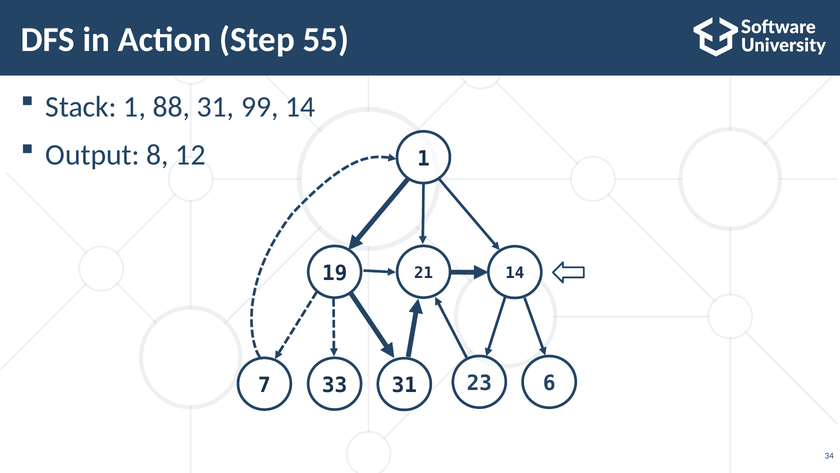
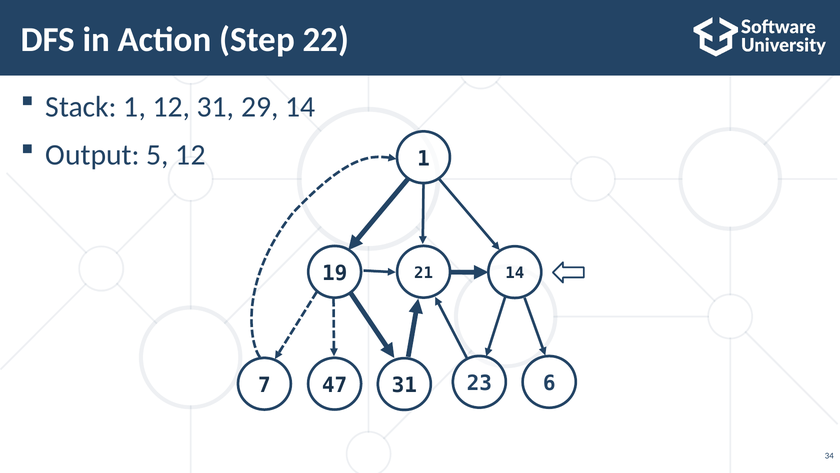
55: 55 -> 22 (326, 40)
1 88: 88 -> 12 (171, 107)
99: 99 -> 29 (260, 107)
8: 8 -> 5 (157, 155)
33: 33 -> 47 (335, 385)
